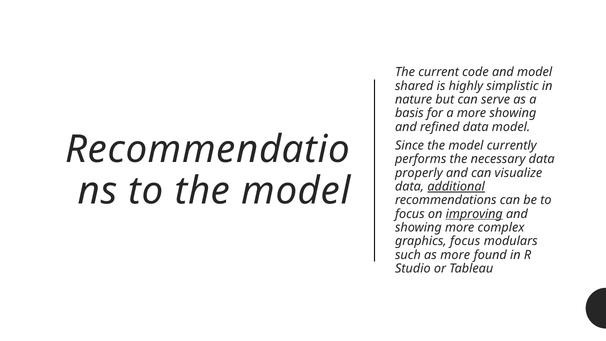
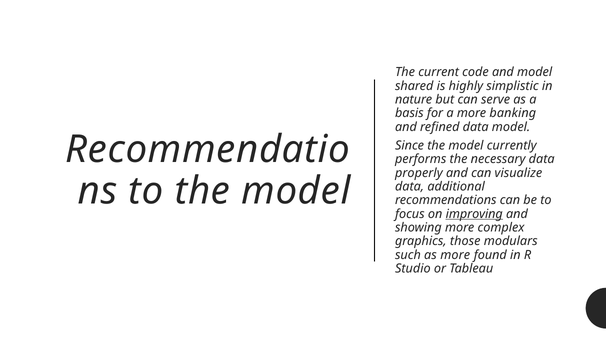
more showing: showing -> banking (513, 113)
additional underline: present -> none (456, 187)
graphics focus: focus -> those (465, 241)
